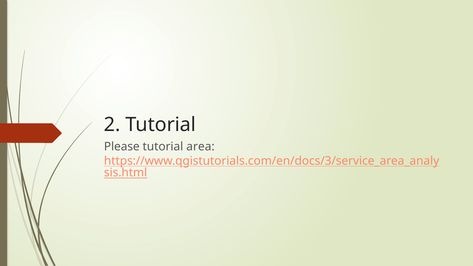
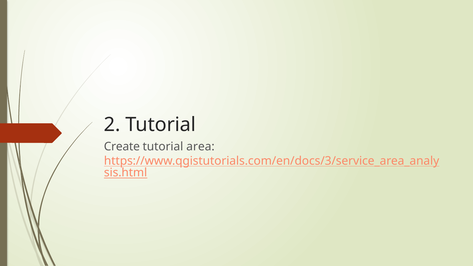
Please: Please -> Create (122, 147)
